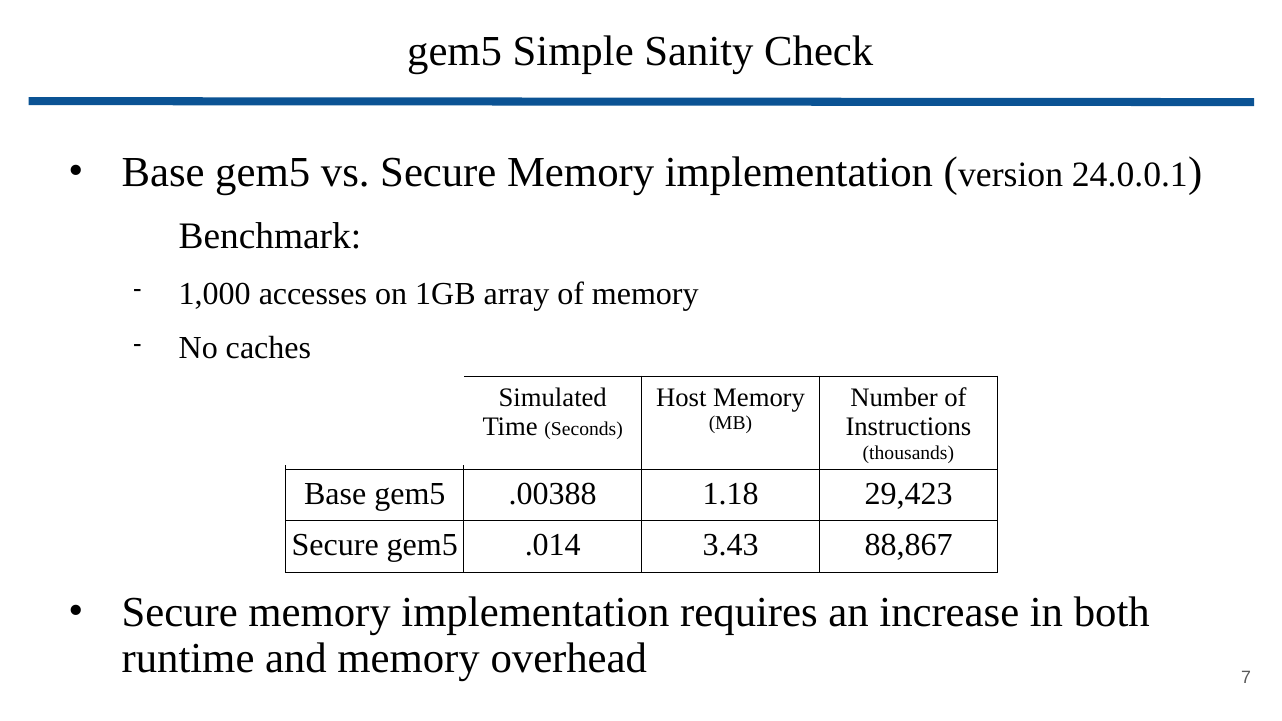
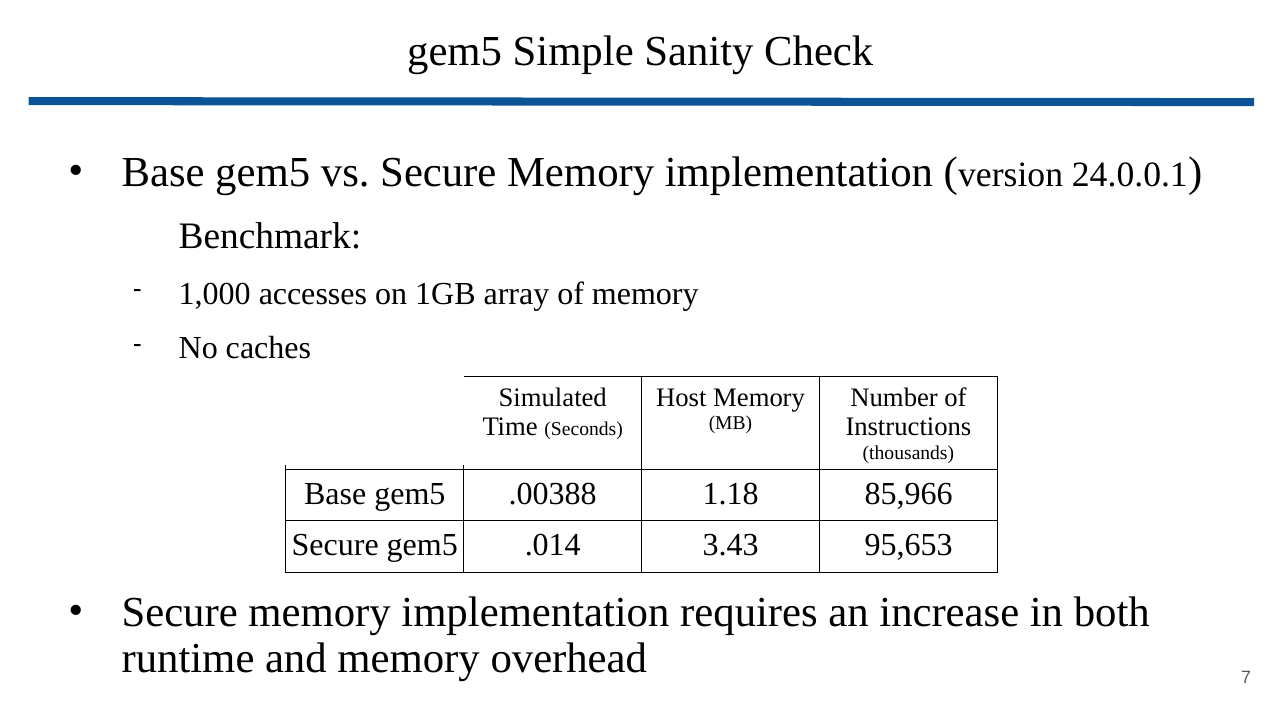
29,423: 29,423 -> 85,966 (909, 494)
88,867: 88,867 -> 95,653 (909, 545)
